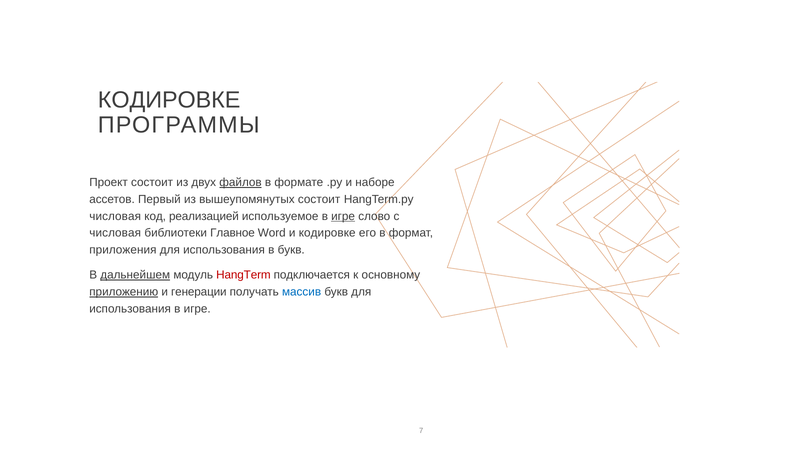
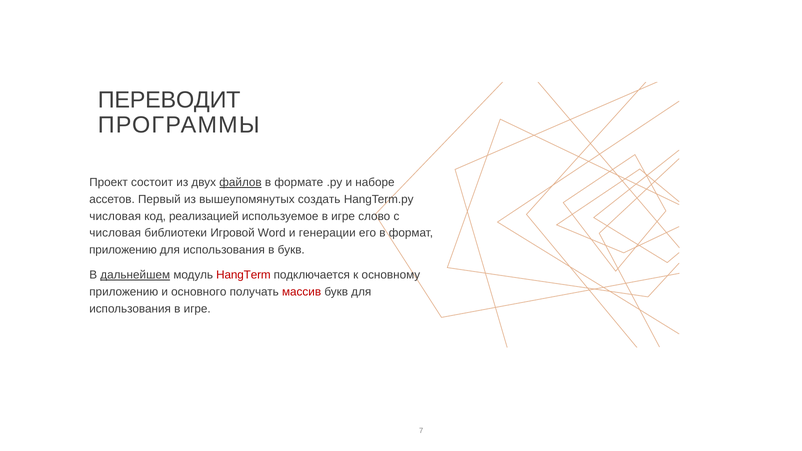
КОДИРОВКЕ: КОДИРОВКЕ -> ПЕРЕВОДИТ (169, 100)
вышеупомянутых состоит: состоит -> создать (319, 199)
игре underline: present -> none (343, 216)
Главное: Главное -> Игровой (233, 233)
и кодировке: кодировке -> генерации (327, 233)
приложения: приложения -> приложению (123, 250)
приложению underline: present -> none (124, 292)
генерации: генерации -> основного (199, 292)
массив colour: blue -> red (302, 292)
